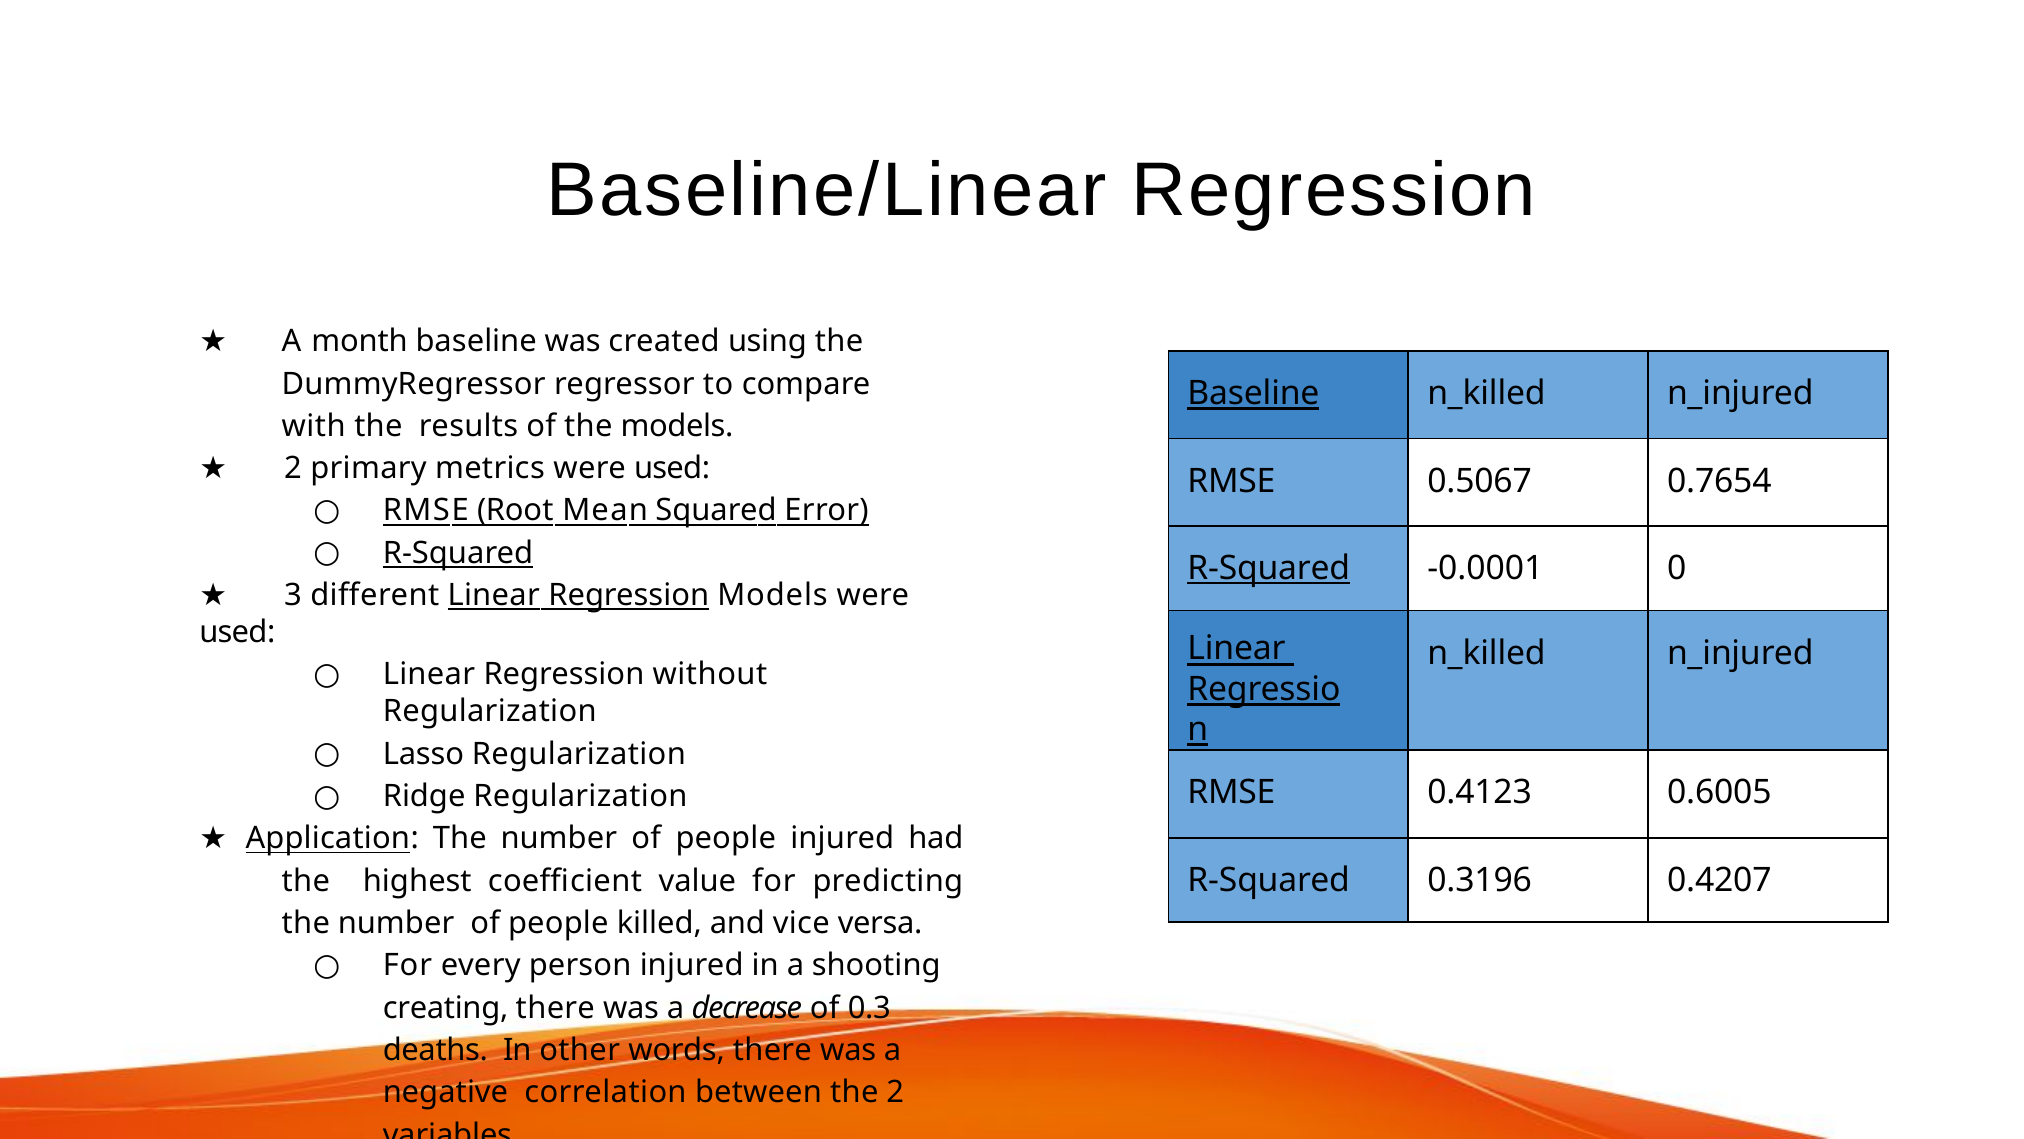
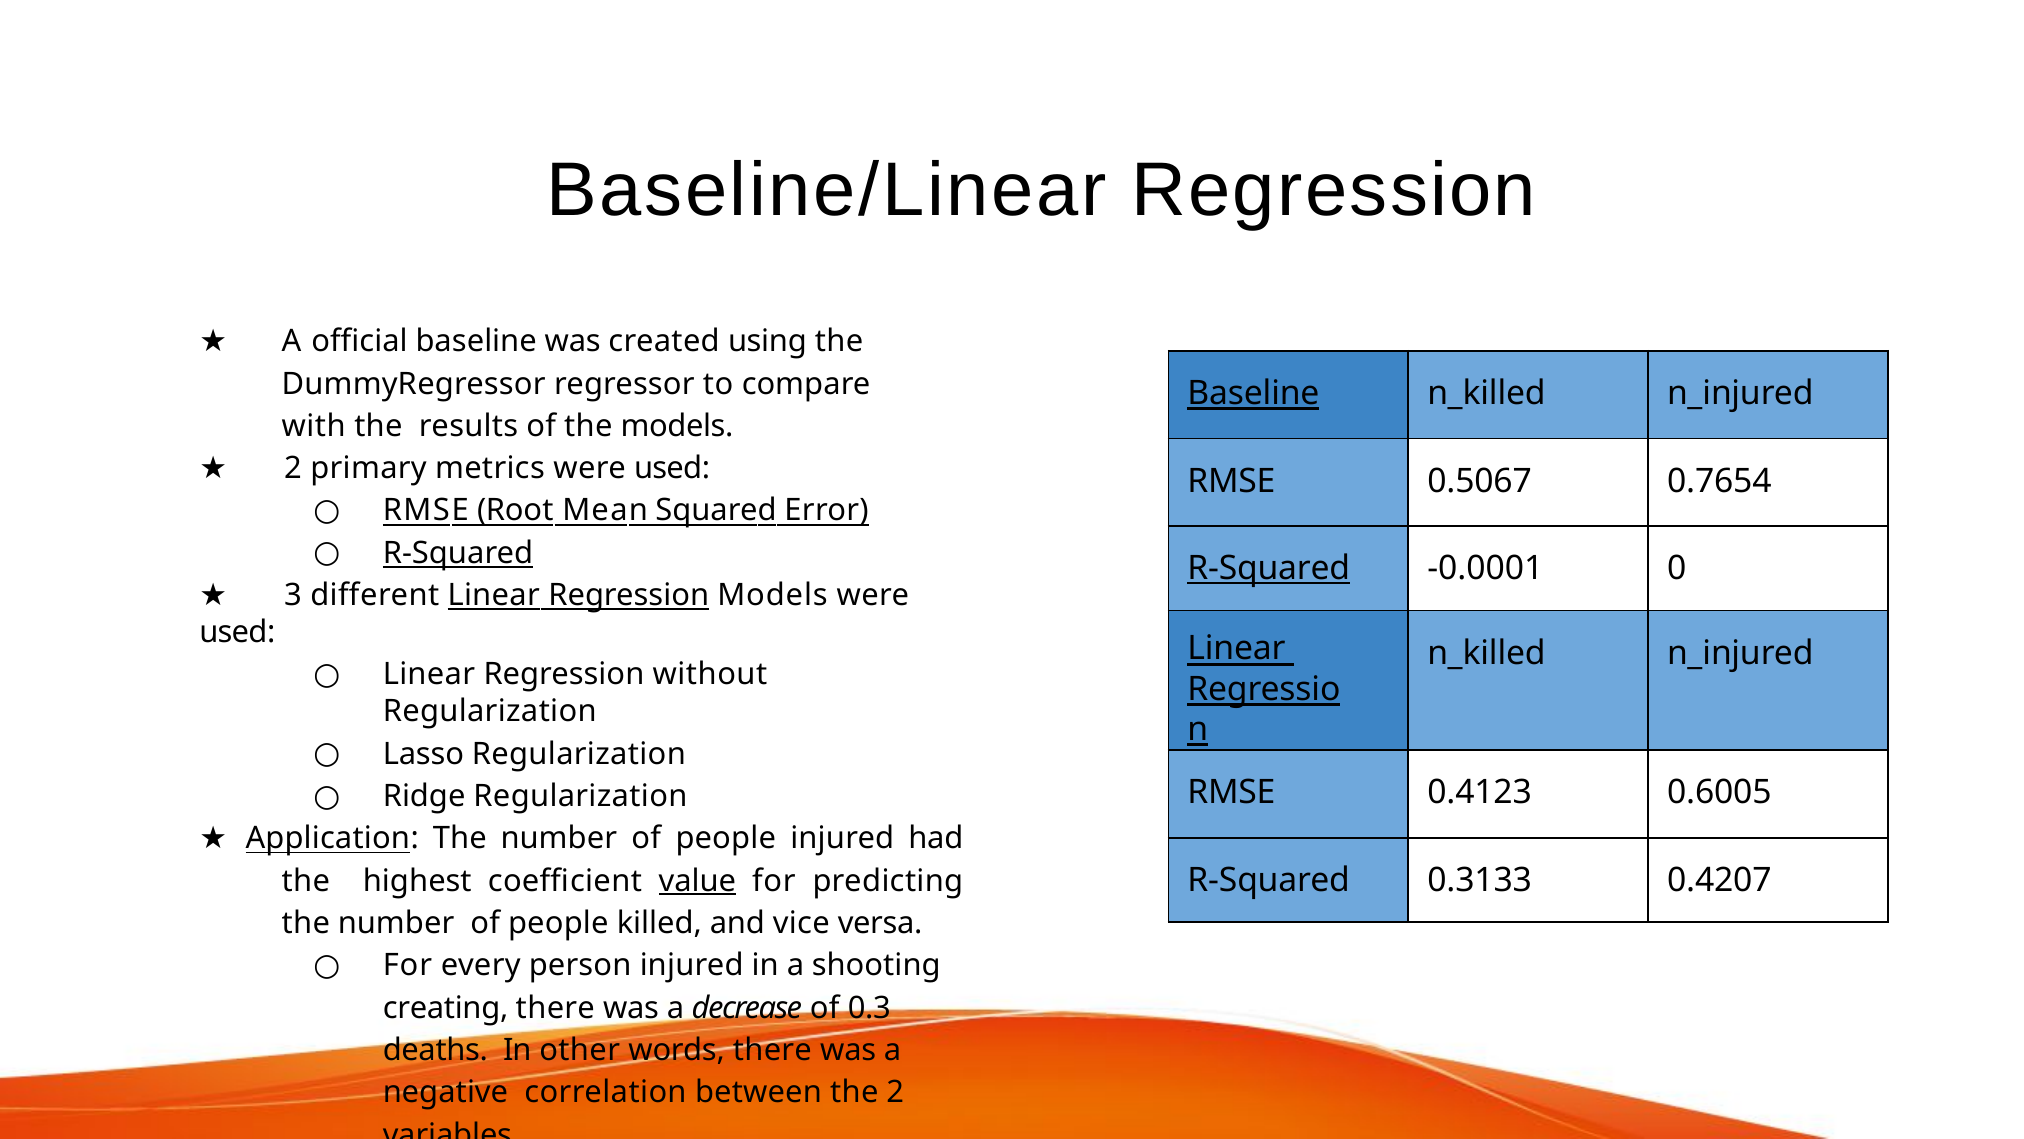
month: month -> official (359, 341)
0.3196: 0.3196 -> 0.3133 (1480, 880)
value underline: none -> present (697, 881)
